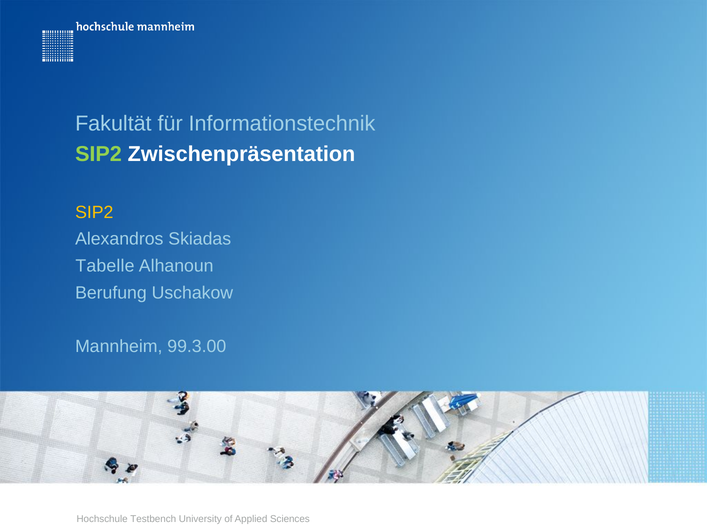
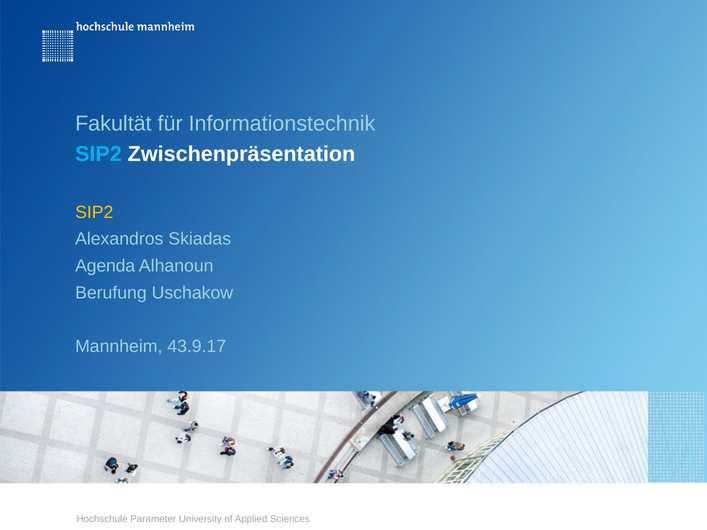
SIP2 colour: light green -> light blue (98, 154)
Tabelle: Tabelle -> Agenda (105, 266)
99.3.00: 99.3.00 -> 43.9.17 (197, 347)
Testbench: Testbench -> Parameter (153, 519)
